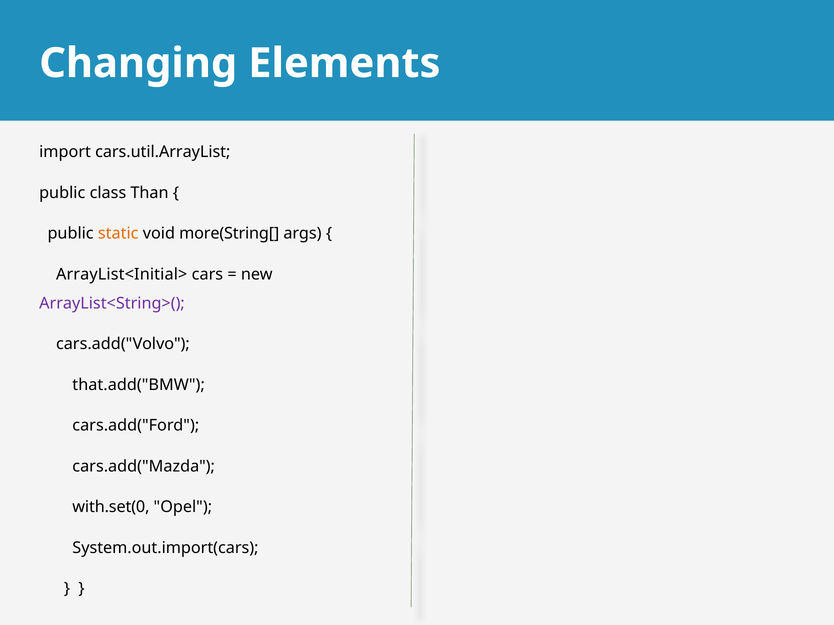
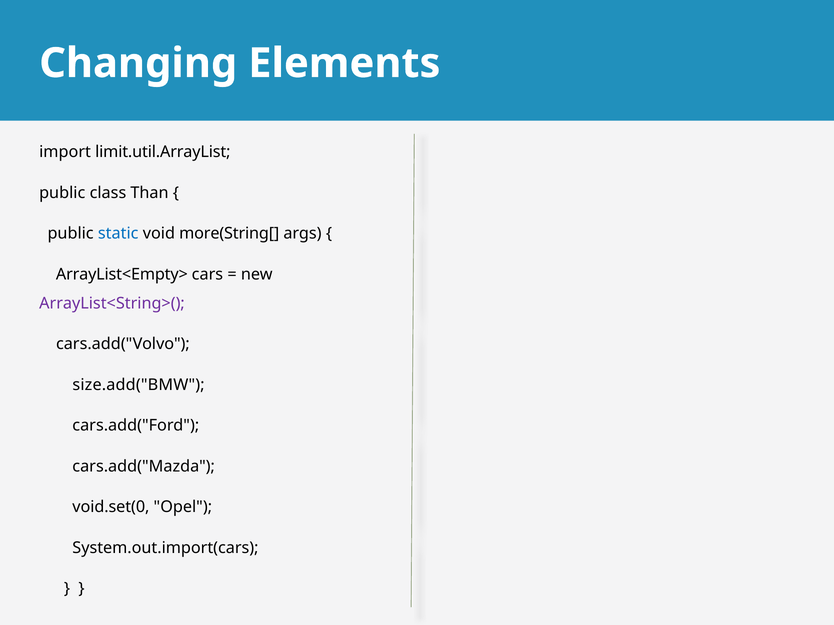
cars.util.ArrayList: cars.util.ArrayList -> limit.util.ArrayList (163, 152)
static colour: orange -> blue (118, 234)
ArrayList<Initial>: ArrayList<Initial> -> ArrayList<Empty> (122, 274)
that.add("BMW: that.add("BMW -> size.add("BMW (139, 385)
with.set(0: with.set(0 -> void.set(0 (111, 507)
